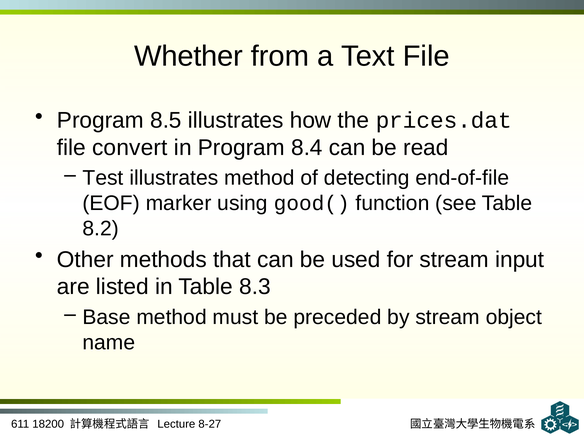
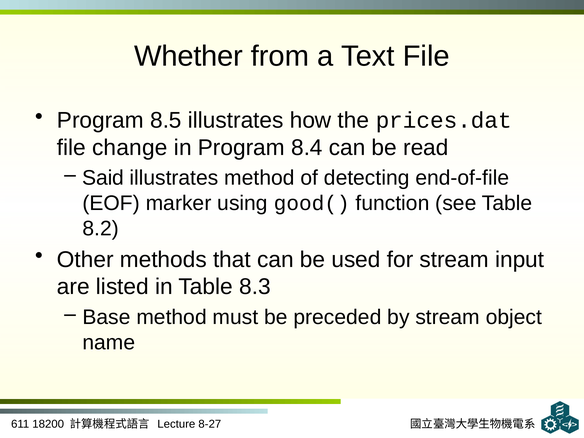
convert: convert -> change (130, 148)
Test: Test -> Said (103, 178)
